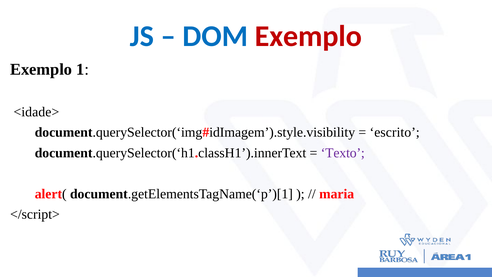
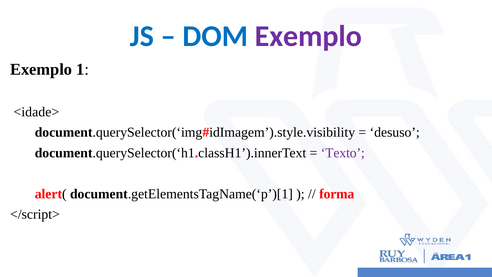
Exemplo colour: red -> purple (308, 36)
escrito: escrito -> desuso (395, 132)
maria: maria -> forma (337, 194)
